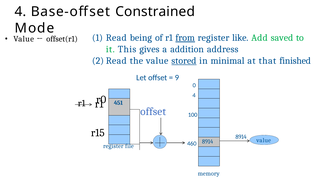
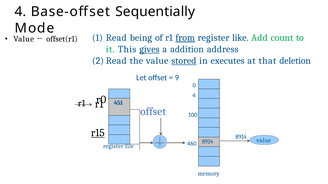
Constrained: Constrained -> Sequentially (155, 12)
saved: saved -> count (282, 38)
gives underline: none -> present (149, 49)
minimal: minimal -> executes (228, 61)
finished: finished -> deletion (295, 61)
r15 underline: none -> present (98, 133)
